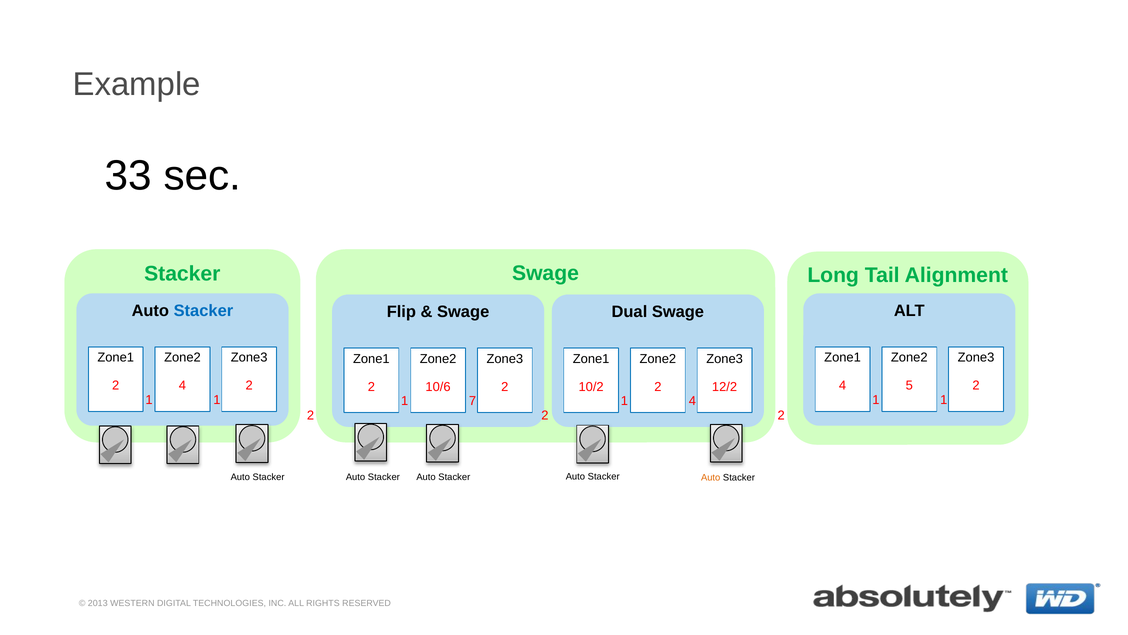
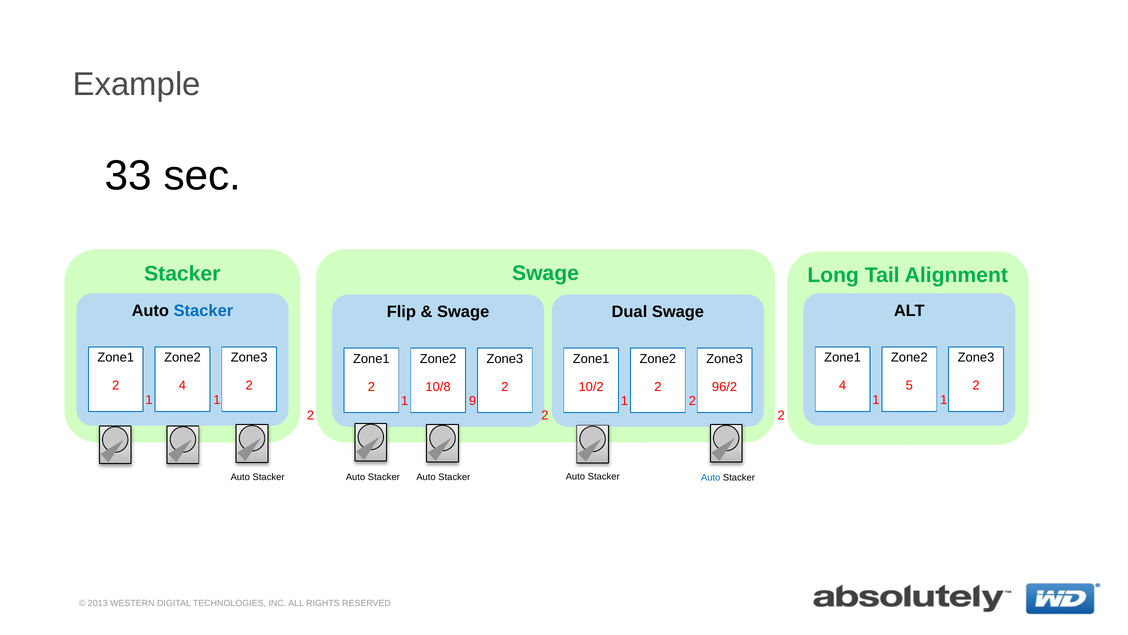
10/6: 10/6 -> 10/8 (438, 387)
12/2: 12/2 -> 96/2 (725, 387)
7: 7 -> 9 (473, 401)
4: 4 -> 2 (692, 401)
Auto colour: orange -> blue (711, 477)
